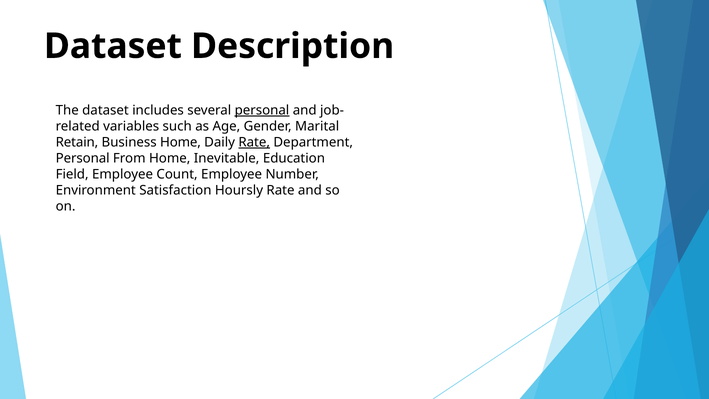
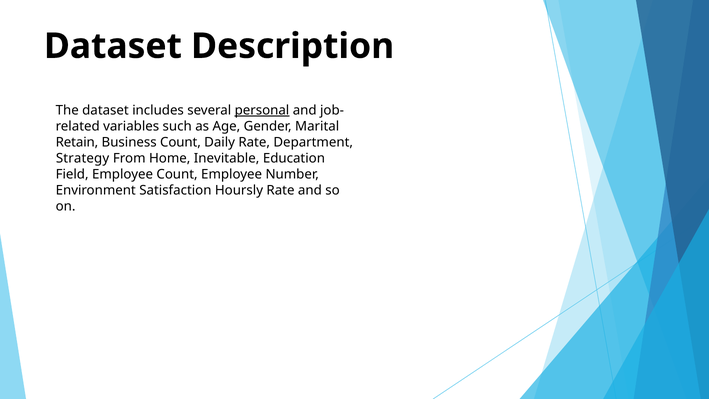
Business Home: Home -> Count (180, 142)
Rate underline: present -> none (254, 142)
Personal: Personal -> Strategy (83, 158)
